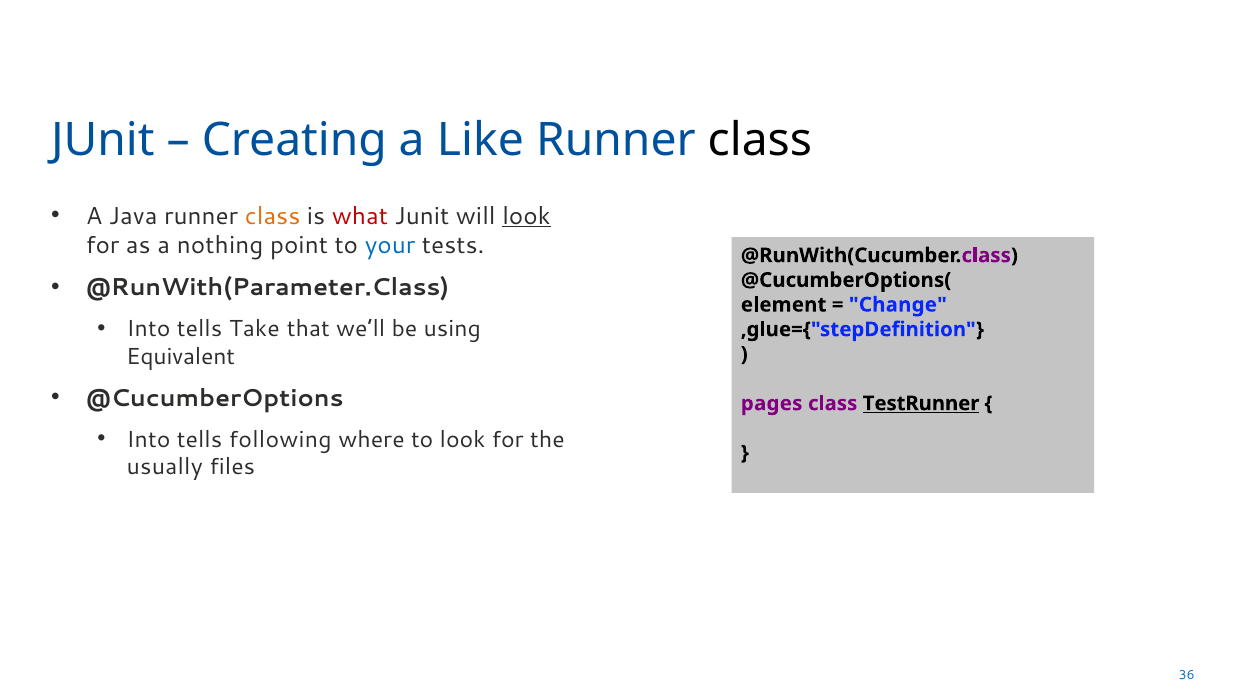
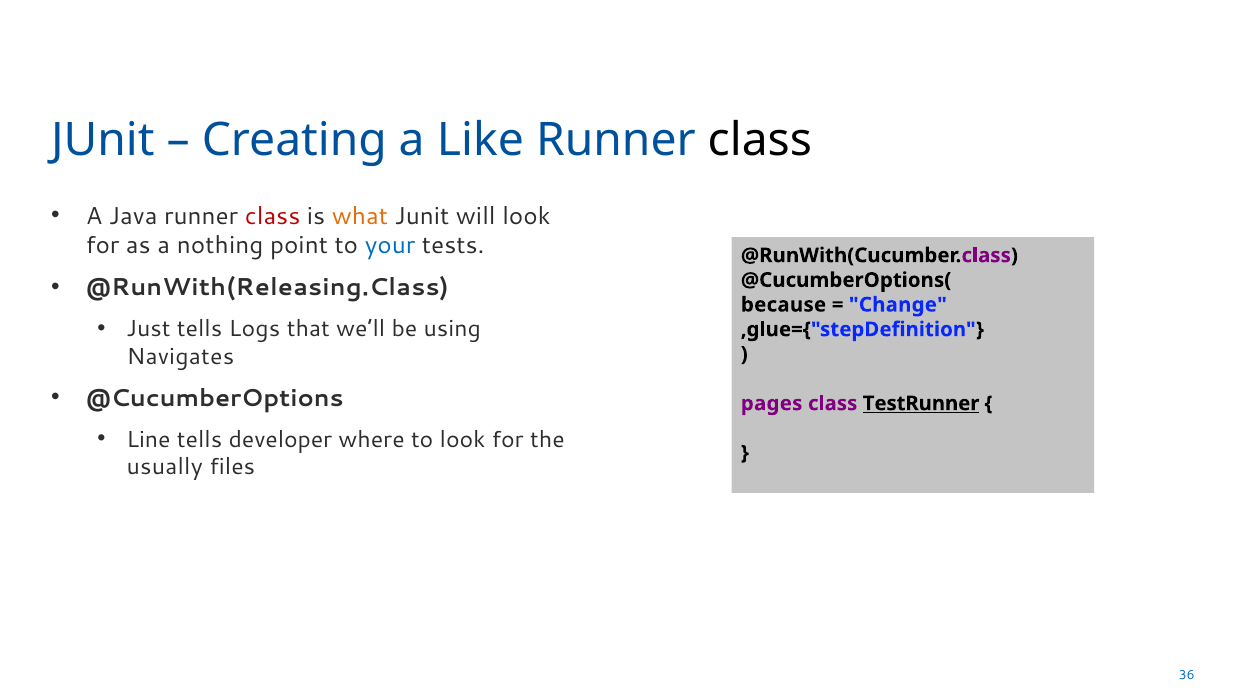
class colour: orange -> red (273, 216)
what colour: red -> orange (360, 216)
look underline: present -> none (526, 216)
@RunWith(Parameter.Class: @RunWith(Parameter.Class -> @RunWith(Releasing.Class (267, 288)
element: element -> because (784, 305)
Into: Into -> Just (148, 329)
Take: Take -> Logs (254, 329)
Equivalent: Equivalent -> Navigates (180, 357)
Into: Into -> Line (148, 439)
following: following -> developer (280, 439)
